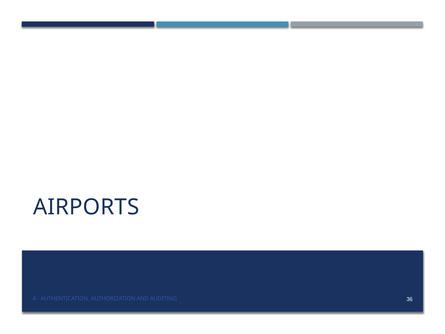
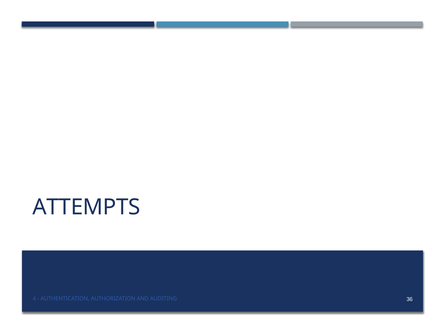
AIRPORTS: AIRPORTS -> ATTEMPTS (86, 207)
